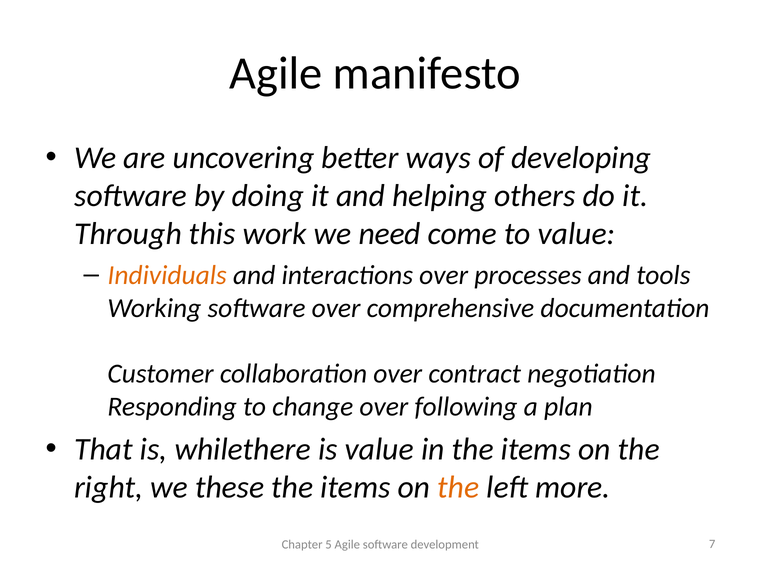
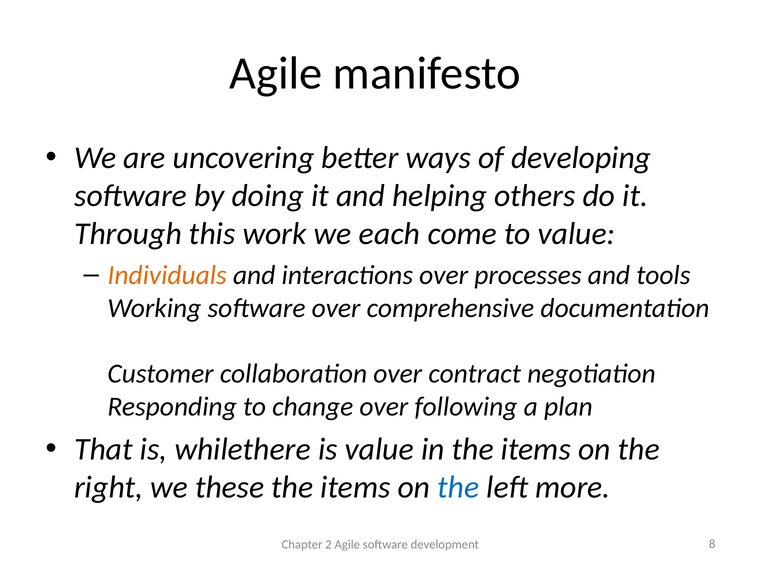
need: need -> each (389, 234)
the colour: orange -> blue (458, 488)
5: 5 -> 2 (329, 545)
7: 7 -> 8 (712, 545)
